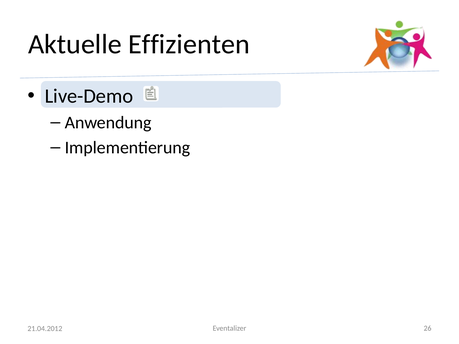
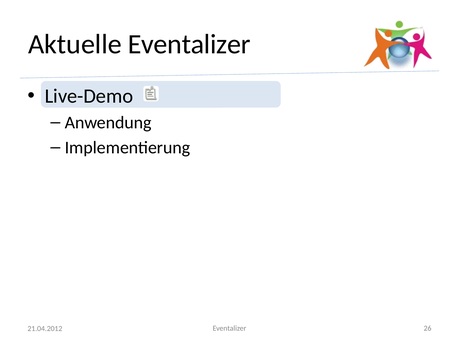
Aktuelle Effizienten: Effizienten -> Eventalizer (189, 44)
